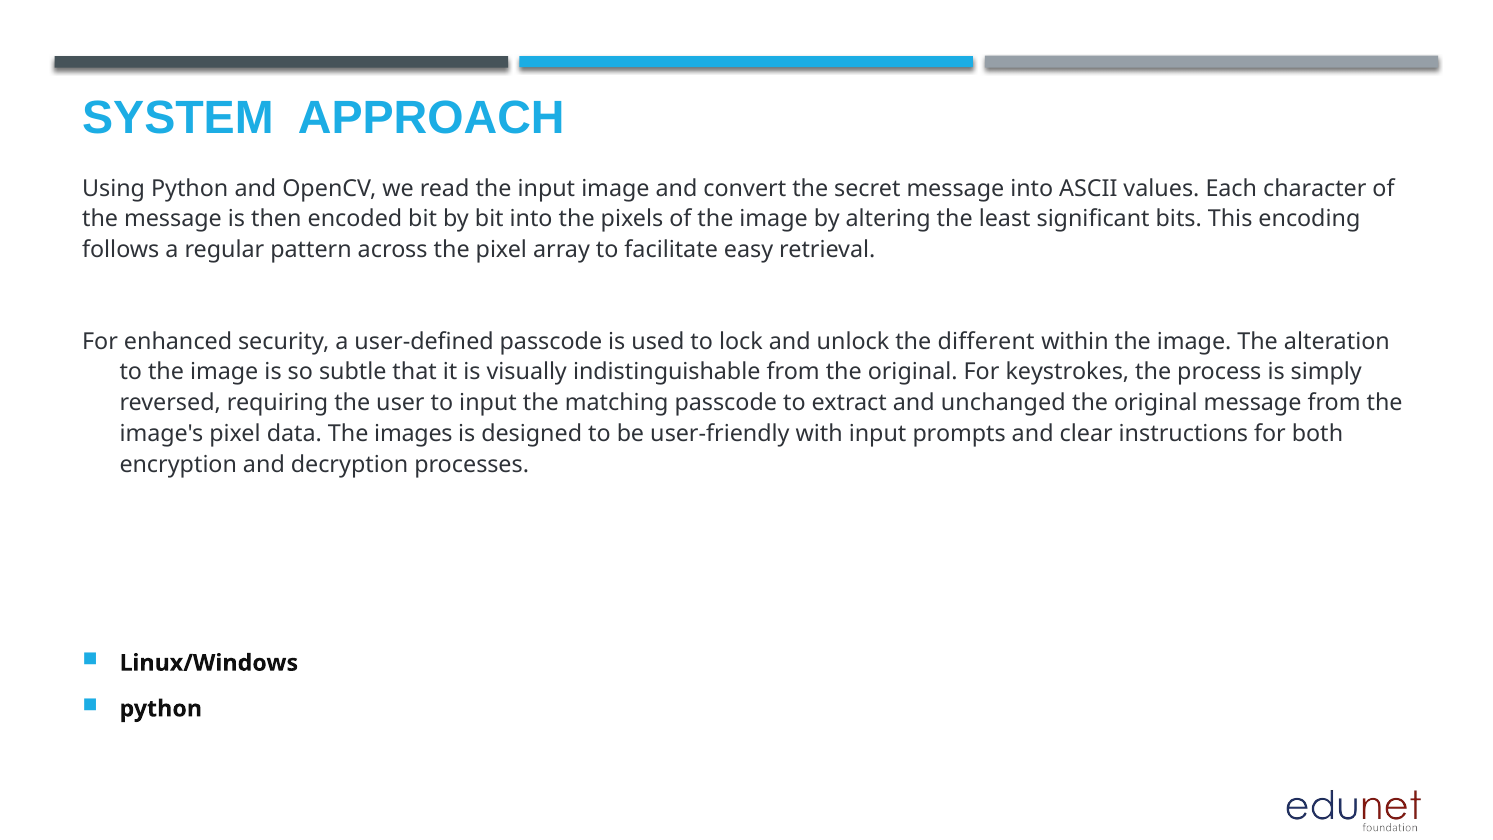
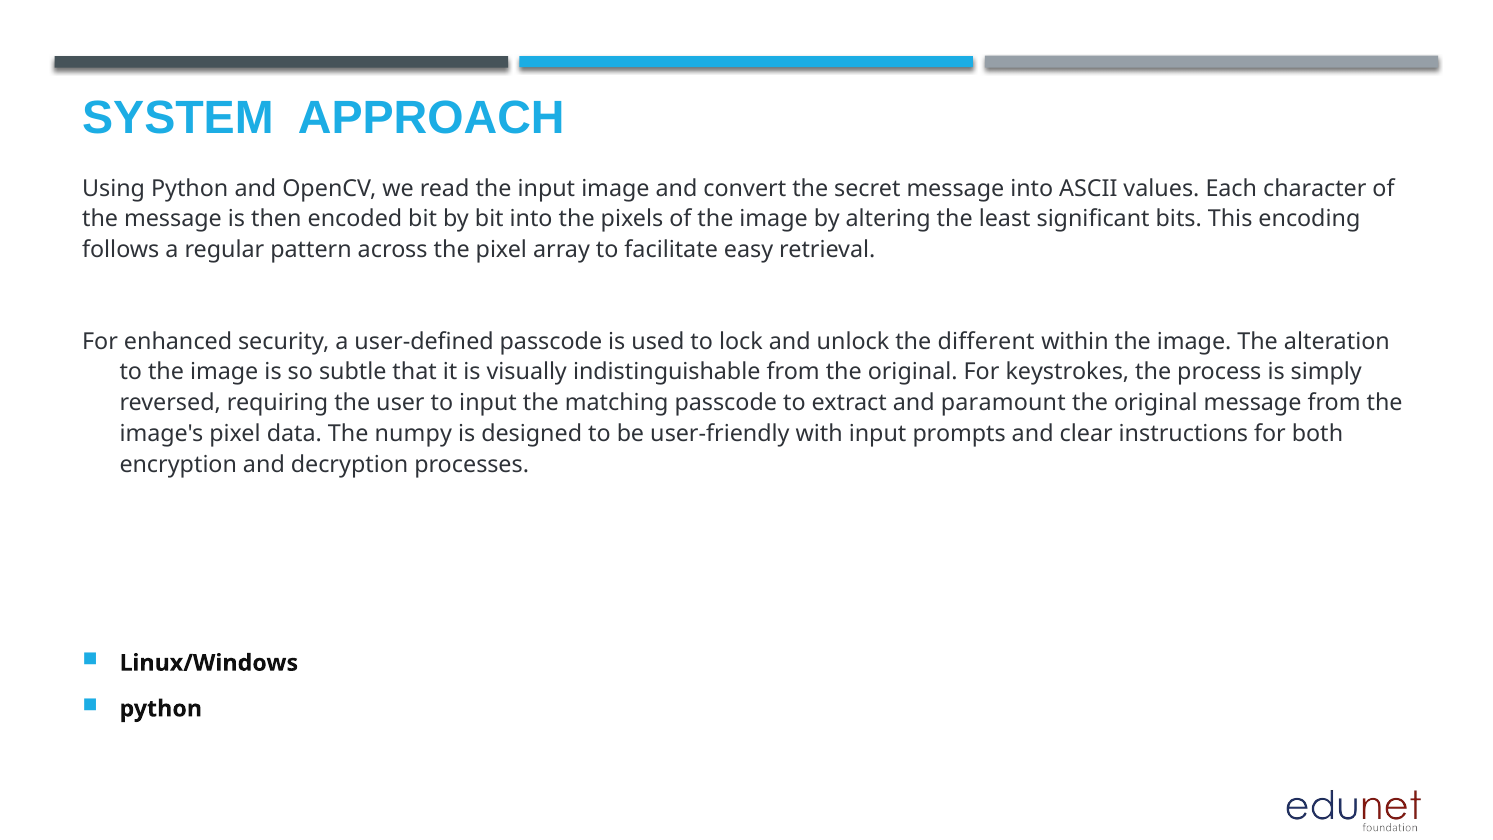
unchanged: unchanged -> paramount (1003, 403)
images: images -> numpy (413, 434)
